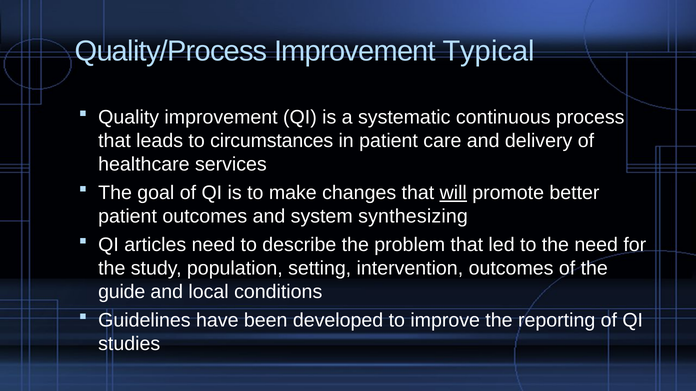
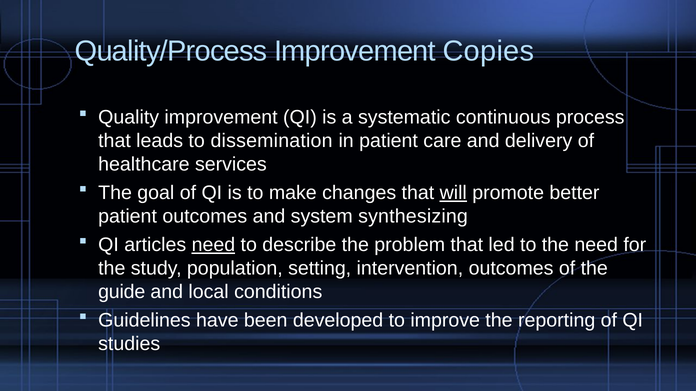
Typical: Typical -> Copies (489, 51)
circumstances: circumstances -> dissemination (272, 141)
need underline: none -> present (213, 245)
